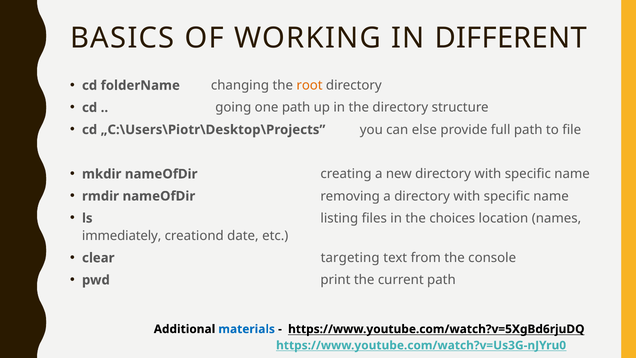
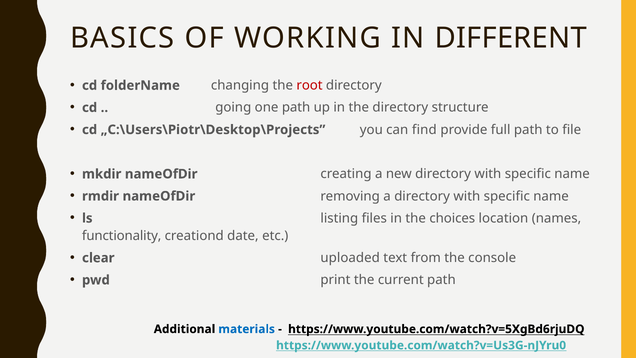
root colour: orange -> red (310, 85)
else: else -> find (424, 130)
immediately: immediately -> functionality (122, 236)
targeting: targeting -> uploaded (350, 258)
